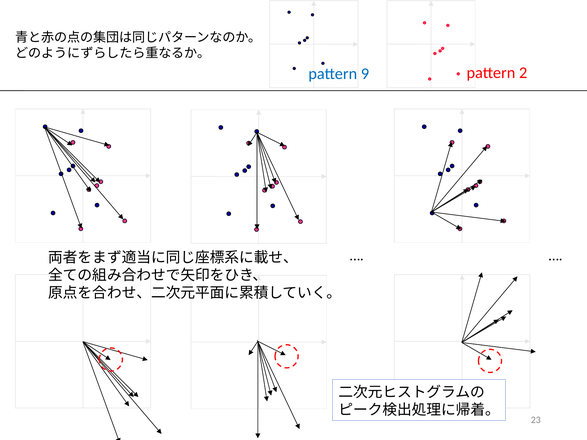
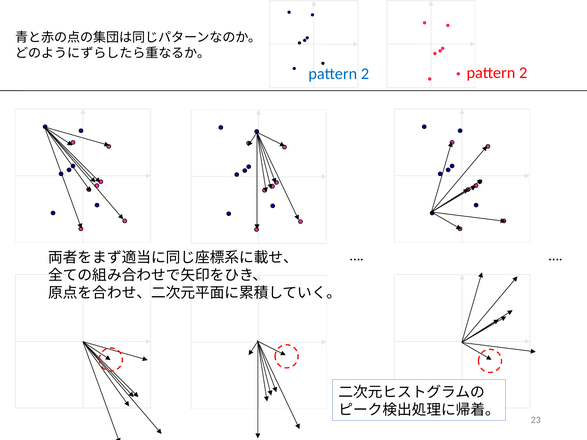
9: 9 -> 2 (365, 74)
